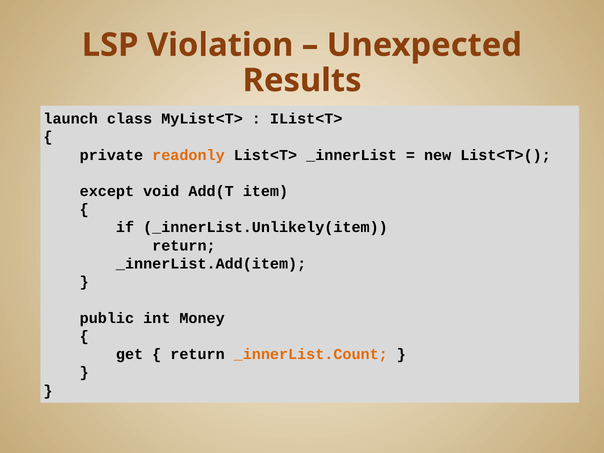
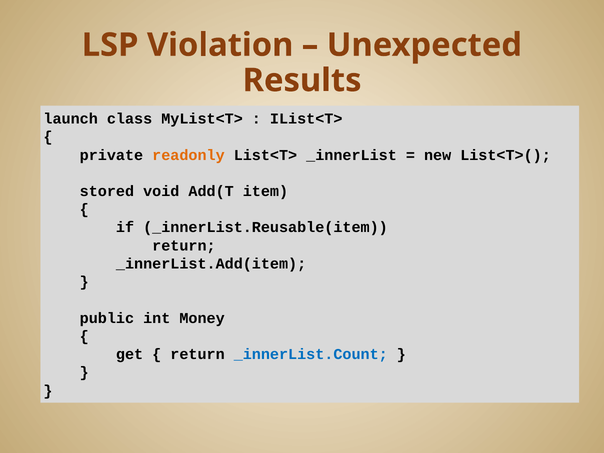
except: except -> stored (107, 191)
_innerList.Unlikely(item: _innerList.Unlikely(item -> _innerList.Reusable(item (265, 228)
_innerList.Count colour: orange -> blue (311, 354)
